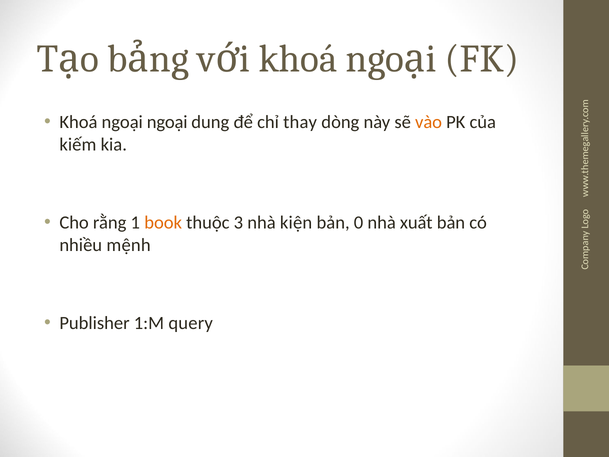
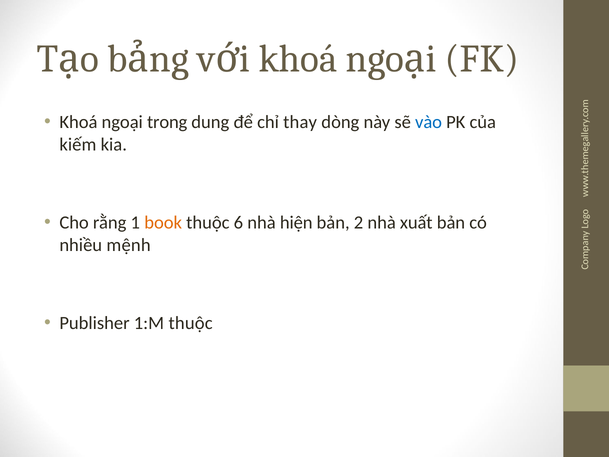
ngoại ngoại: ngoại -> trong (167, 122)
vào colour: orange -> blue (429, 122)
3: 3 -> 6 (238, 223)
kiện: kiện -> hiện (296, 223)
0: 0 -> 2 (359, 223)
1:M query: query -> thuộc (191, 323)
